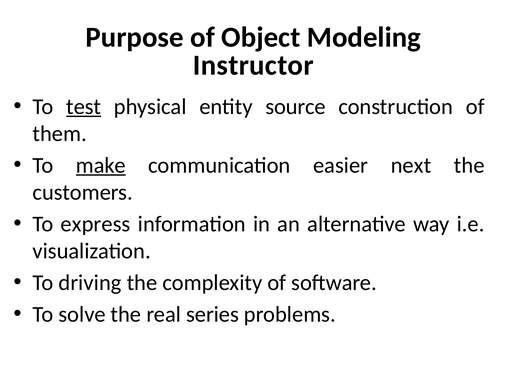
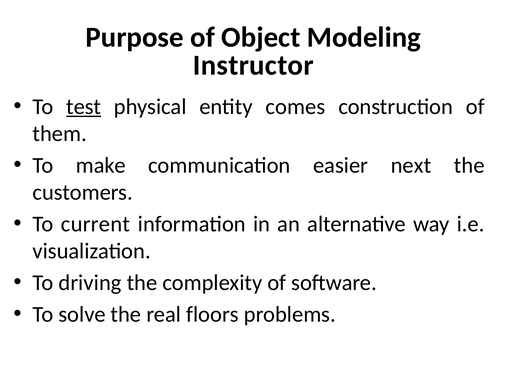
source: source -> comes (295, 106)
make underline: present -> none (101, 165)
express: express -> current (95, 224)
series: series -> floors (212, 314)
